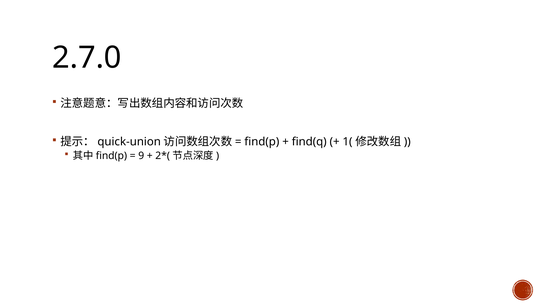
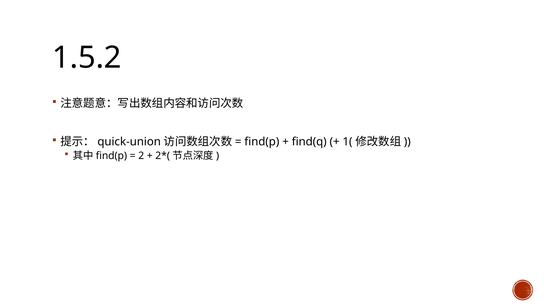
2.7.0: 2.7.0 -> 1.5.2 (87, 58)
9: 9 -> 2 (141, 156)
